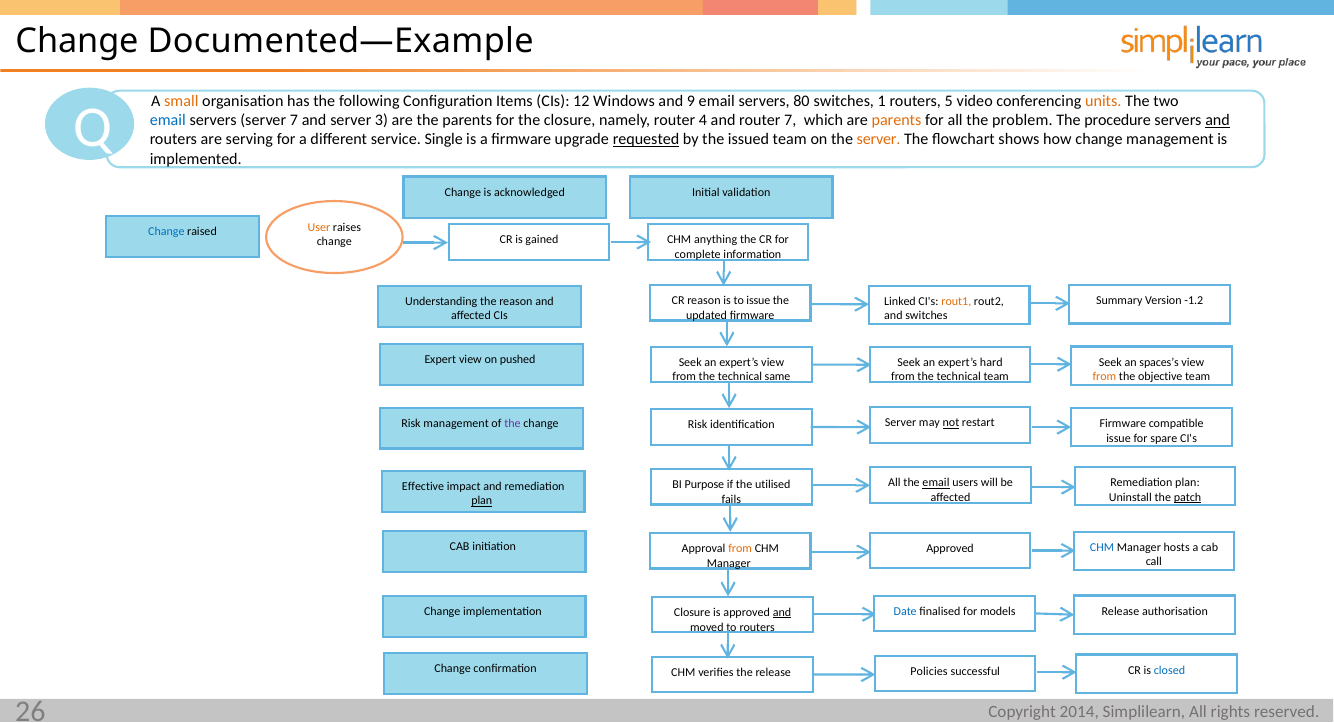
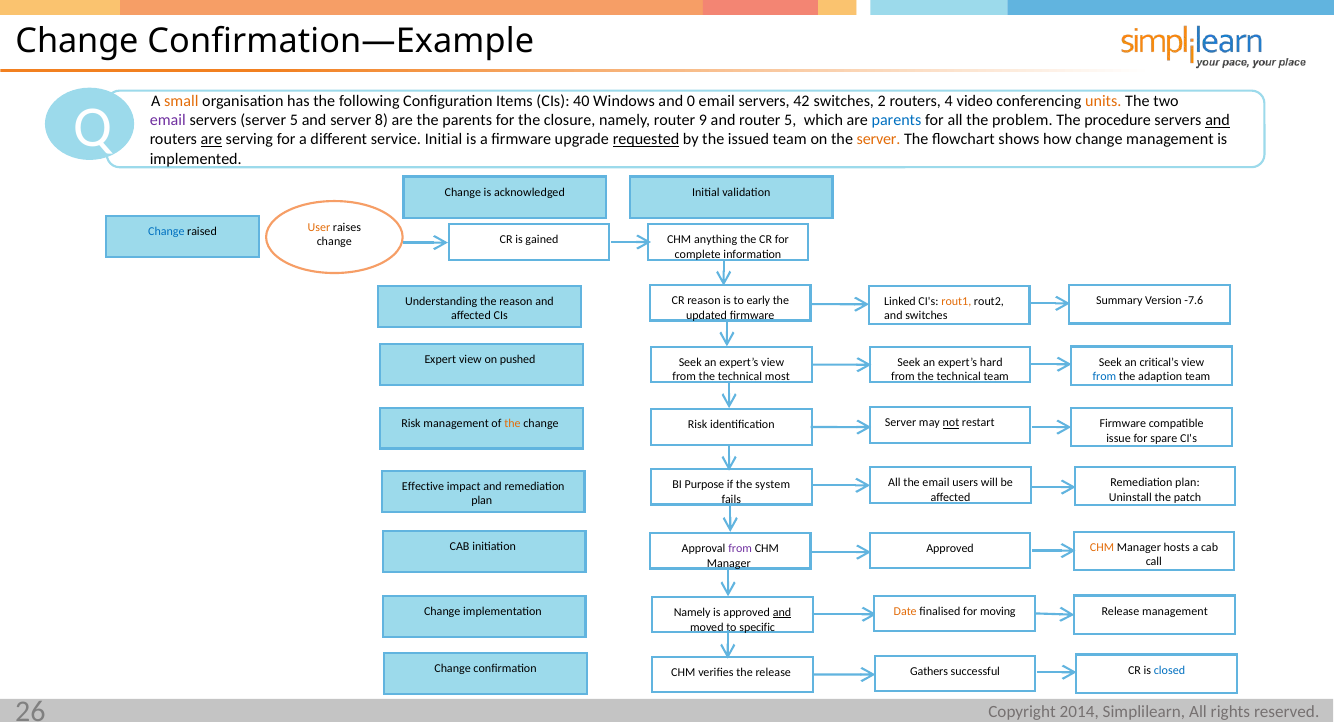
Documented—Example: Documented—Example -> Confirmation—Example (341, 41)
12: 12 -> 40 (581, 101)
9: 9 -> 0 (691, 101)
80: 80 -> 42 (801, 101)
1: 1 -> 2 (882, 101)
5: 5 -> 4 (949, 101)
email colour: blue -> purple (168, 120)
server 7: 7 -> 5 (294, 120)
3: 3 -> 8 (382, 120)
4: 4 -> 9 (703, 120)
router 7: 7 -> 5 (790, 120)
parents colour: orange -> blue (896, 120)
are underline: none -> present (211, 140)
service Single: Single -> Initial (444, 140)
to issue: issue -> early (758, 301)
-1.2: -1.2 -> -7.6 (1194, 301)
spaces’s: spaces’s -> critical’s (1159, 362)
from colour: orange -> blue (1104, 377)
objective: objective -> adaption (1160, 377)
same: same -> most (777, 377)
the colour: purple -> orange (512, 423)
email underline: present -> none (936, 483)
utilised: utilised -> system (773, 485)
patch underline: present -> none (1187, 497)
plan underline: present -> none (482, 501)
CHM colour: blue -> orange (1102, 548)
from colour: orange -> purple (740, 549)
Date colour: blue -> orange (905, 612)
models: models -> moving (998, 612)
Release authorisation: authorisation -> management (1175, 611)
Closure: Closure -> Namely (692, 613)
to routers: routers -> specific (757, 627)
Policies: Policies -> Gathers (929, 672)
